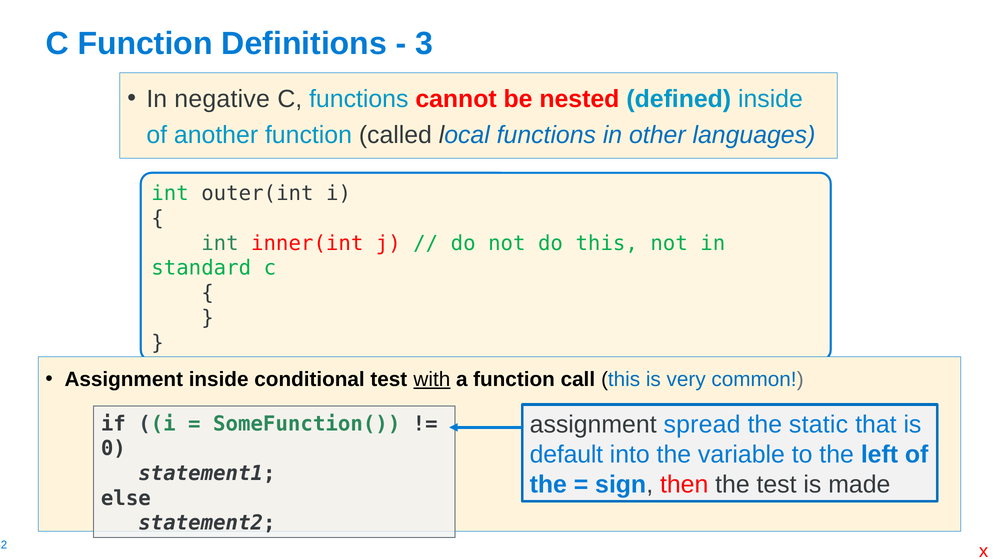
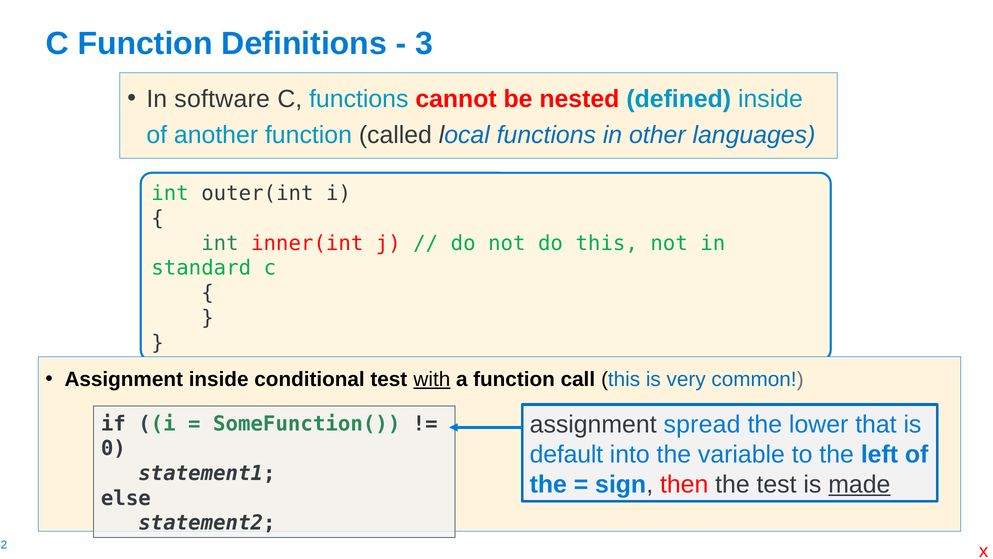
negative: negative -> software (222, 99)
static: static -> lower (819, 424)
made underline: none -> present (859, 484)
